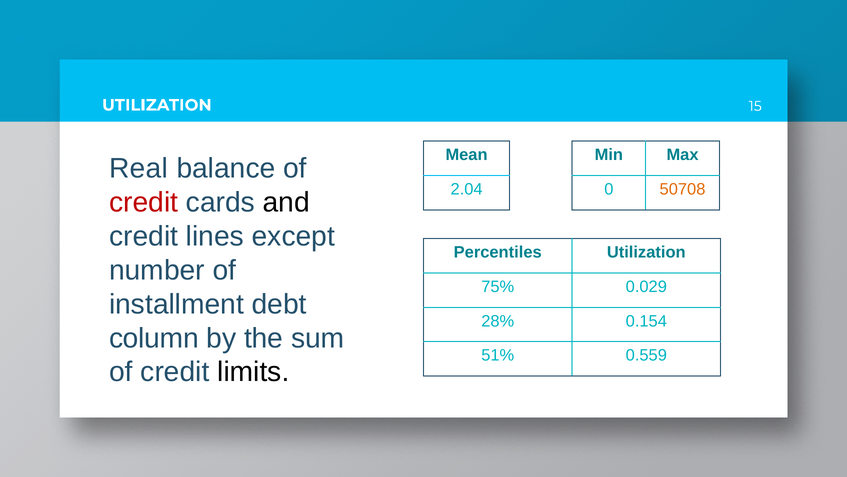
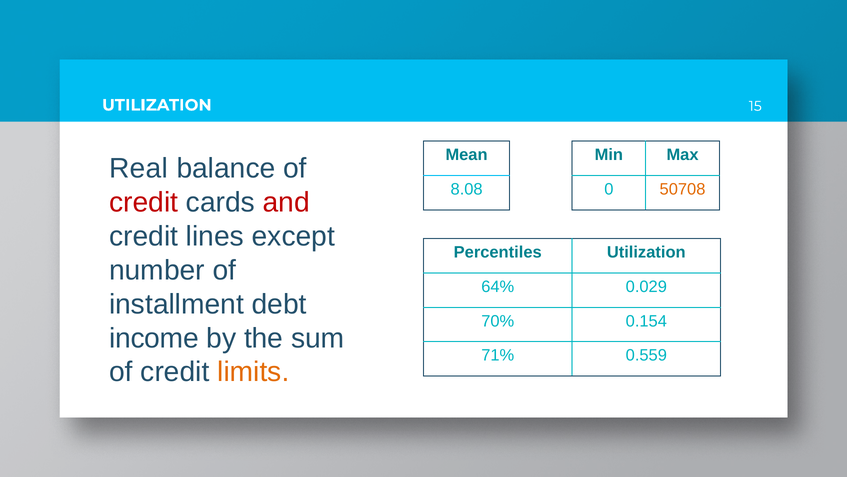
2.04: 2.04 -> 8.08 (467, 189)
and colour: black -> red (286, 202)
75%: 75% -> 64% (498, 286)
28%: 28% -> 70% (498, 321)
column: column -> income (154, 338)
51%: 51% -> 71% (498, 355)
limits colour: black -> orange (253, 372)
